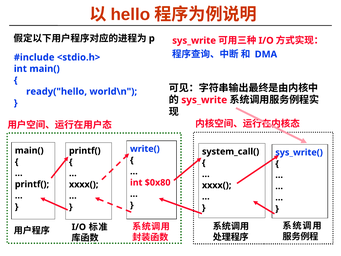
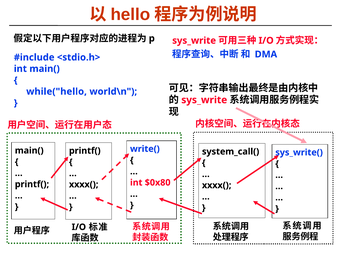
ready("hello: ready("hello -> while("hello (57, 91)
